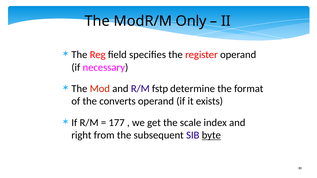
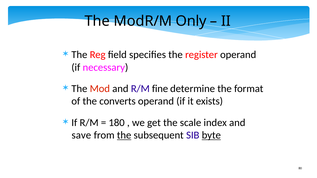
fstp: fstp -> fine (160, 89)
177: 177 -> 180 (117, 123)
right: right -> save (81, 135)
the underline: none -> present (124, 135)
